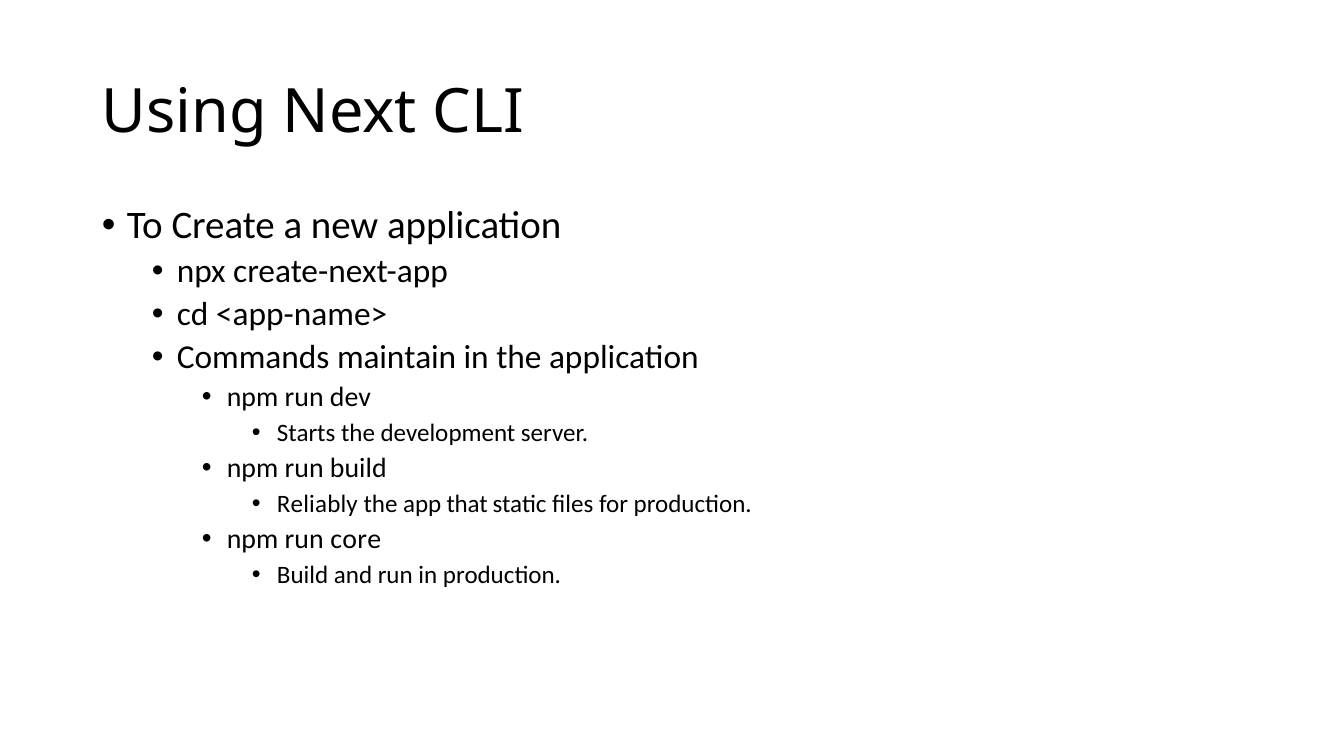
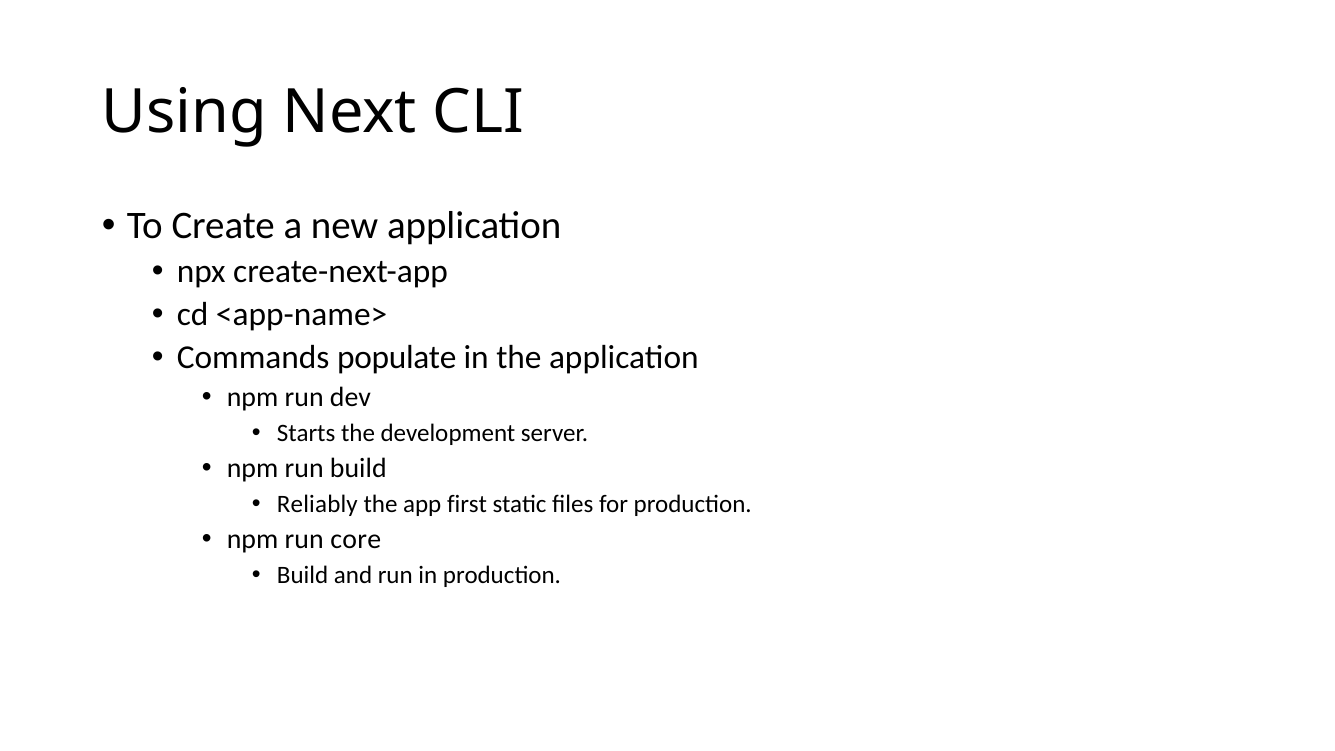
maintain: maintain -> populate (397, 358)
that: that -> first (467, 504)
